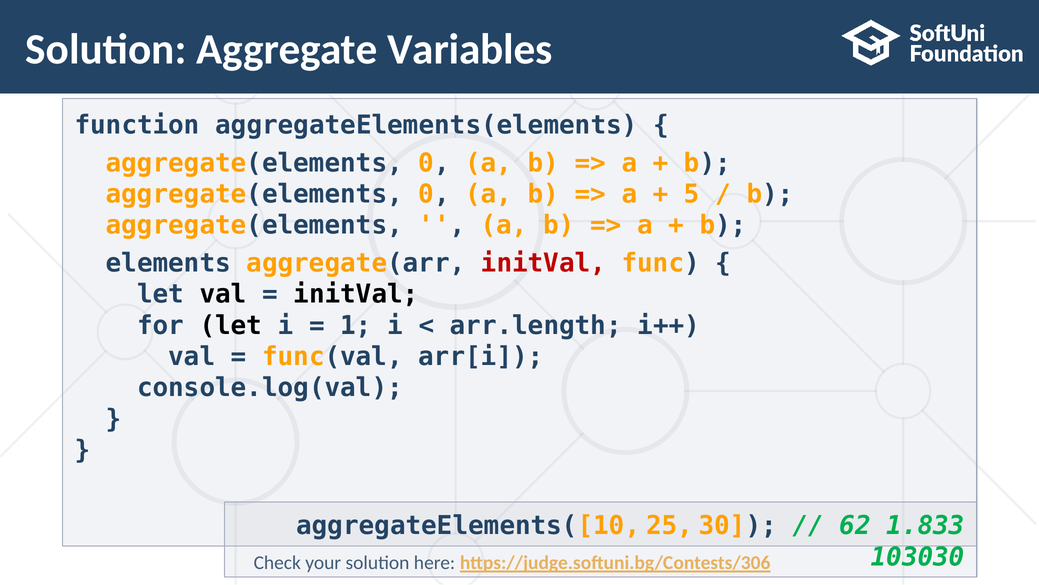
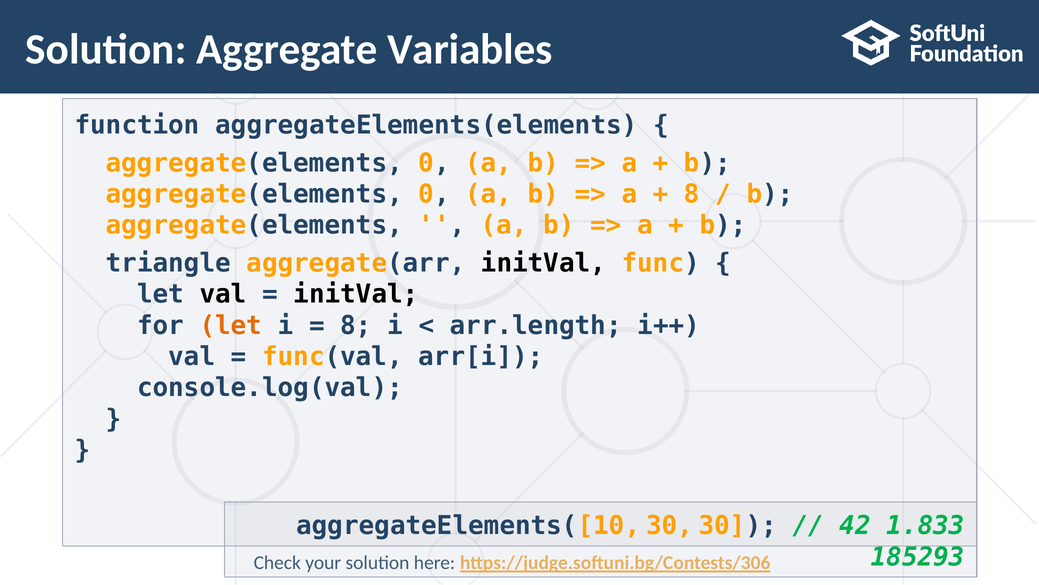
5: 5 -> 8 (692, 194)
elements: elements -> triangle (168, 263)
initVal colour: red -> black (543, 263)
let colour: black -> orange (231, 325)
1: 1 -> 8 (356, 325)
aggregateElements([10 25: 25 -> 30 (669, 525)
62: 62 -> 42 (855, 525)
103030: 103030 -> 185293 (918, 556)
